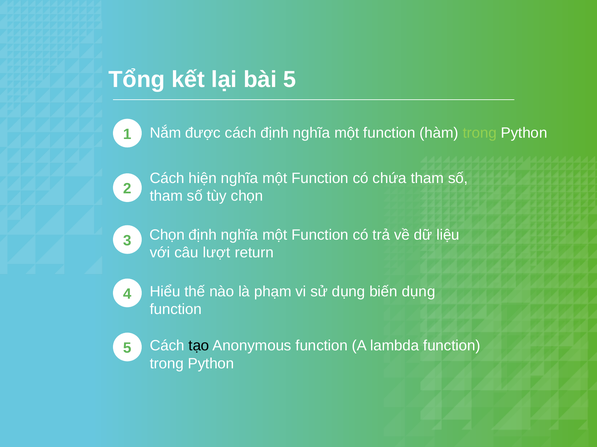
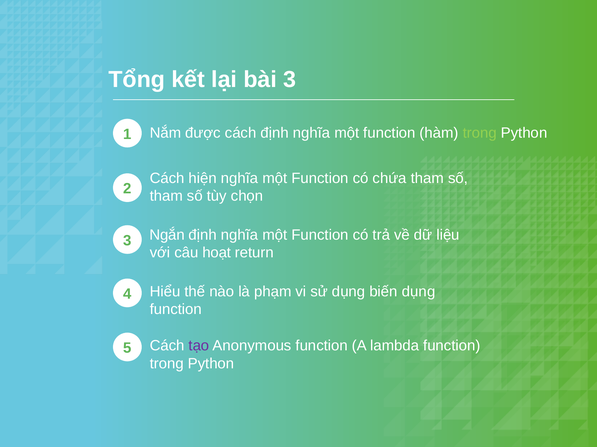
bài 5: 5 -> 3 (290, 80)
Chọn: Chọn -> Ngắn (167, 235)
lượt: lượt -> hoạt (217, 253)
tạo colour: black -> purple (199, 346)
